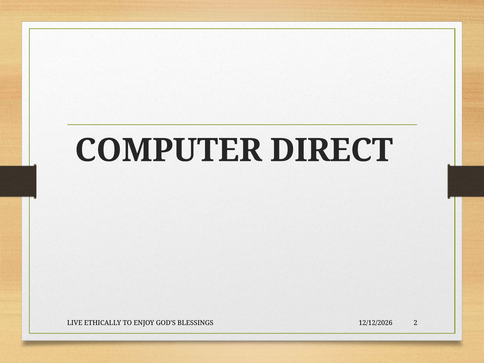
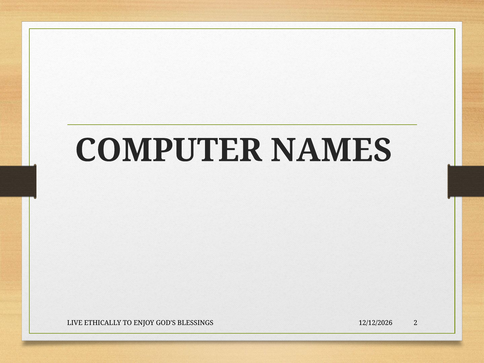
DIRECT: DIRECT -> NAMES (331, 150)
